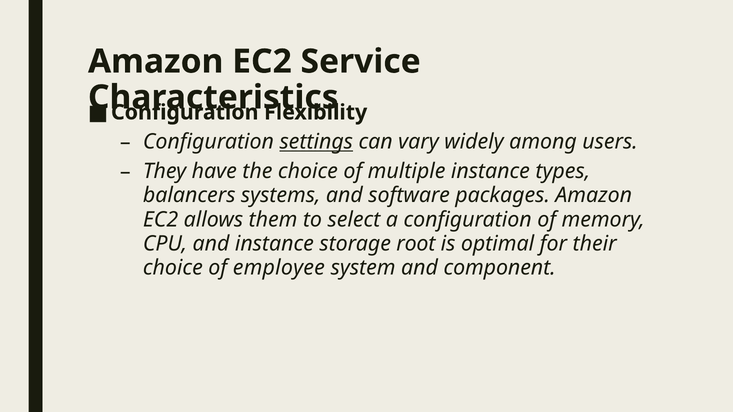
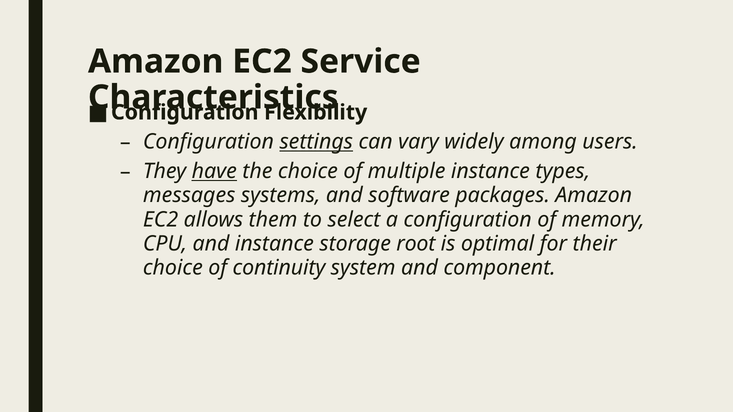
have underline: none -> present (214, 171)
balancers: balancers -> messages (189, 196)
employee: employee -> continuity (279, 268)
